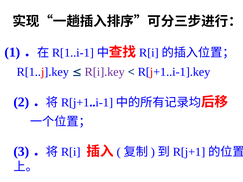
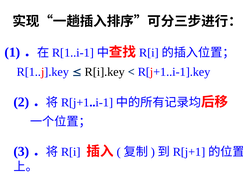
R[i].key colour: purple -> black (105, 72)
